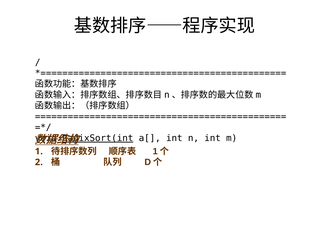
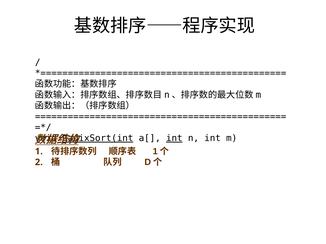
int underline: none -> present (174, 139)
